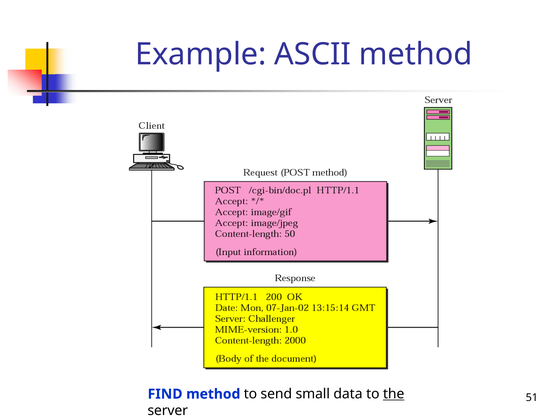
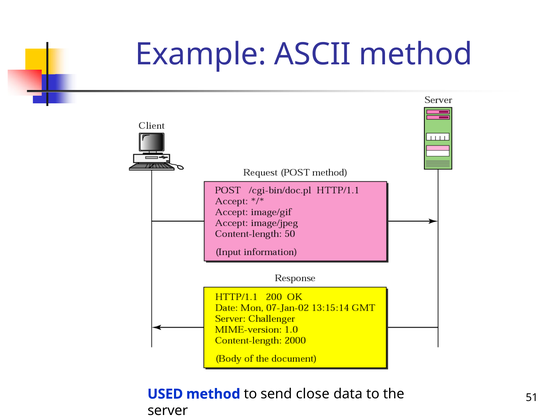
FIND: FIND -> USED (165, 393)
small: small -> close (313, 393)
the underline: present -> none (394, 393)
